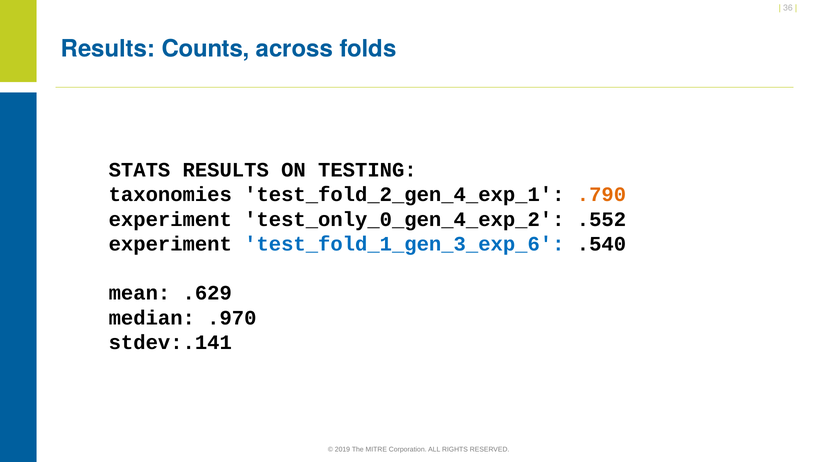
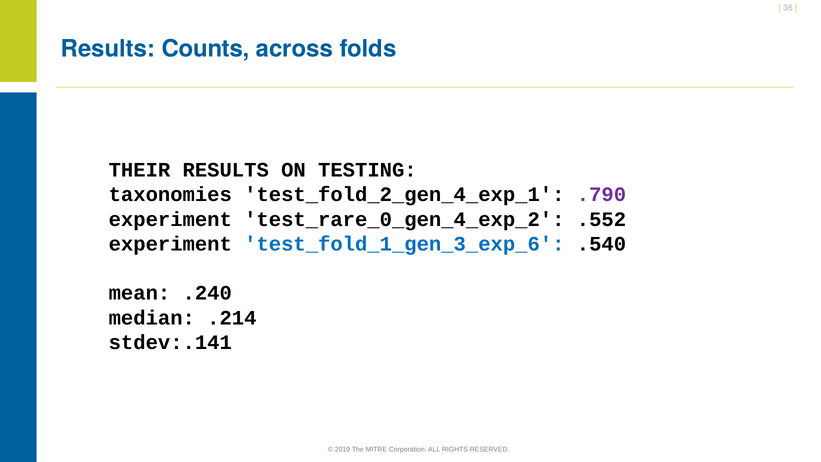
STATS: STATS -> THEIR (139, 170)
.790 colour: orange -> purple (601, 195)
test_only_0_gen_4_exp_2: test_only_0_gen_4_exp_2 -> test_rare_0_gen_4_exp_2 (404, 219)
.629: .629 -> .240 (207, 293)
.970: .970 -> .214 (232, 318)
